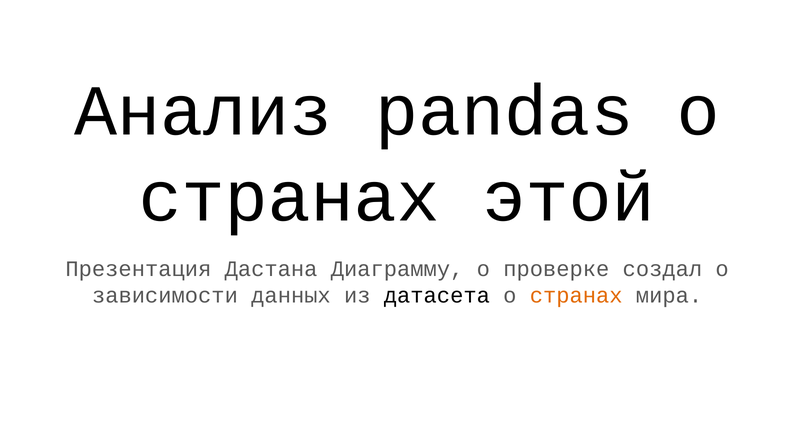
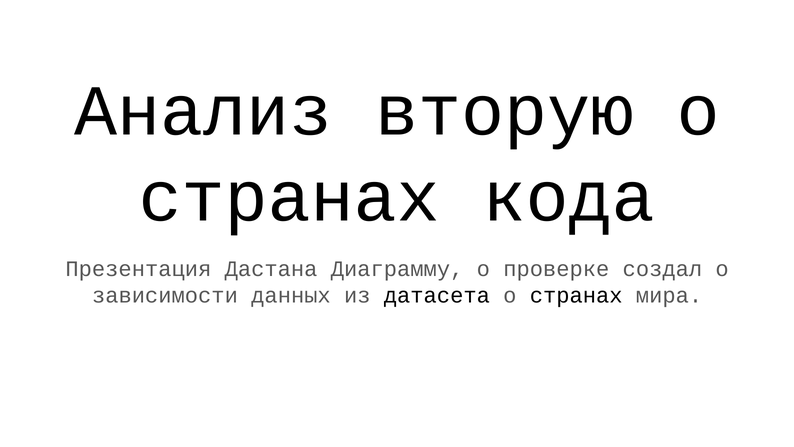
pandas: pandas -> вторую (504, 111)
этой: этой -> кода (569, 197)
странах colour: orange -> black (576, 295)
